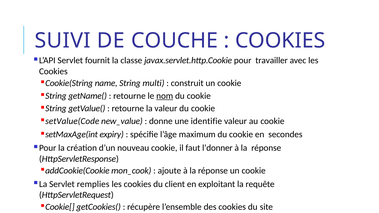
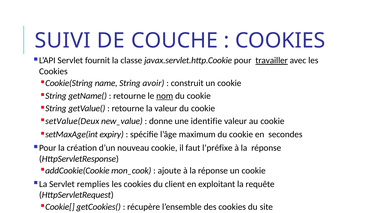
travailler underline: none -> present (272, 61)
multi: multi -> avoir (153, 83)
setValue(Code: setValue(Code -> setValue(Deux (72, 121)
l’donner: l’donner -> l’préfixe (217, 148)
